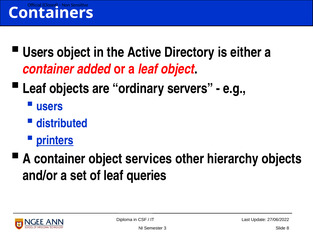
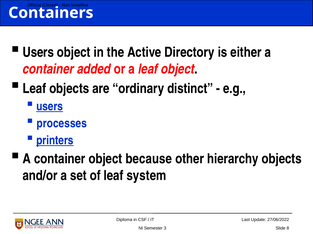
servers: servers -> distinct (190, 89)
users underline: none -> present (50, 107)
distributed: distributed -> processes (62, 124)
services: services -> because (149, 159)
queries: queries -> system (146, 176)
